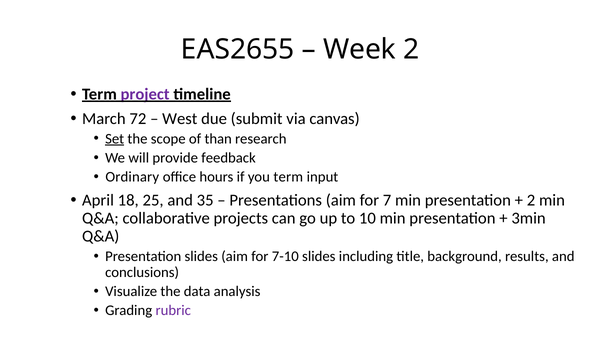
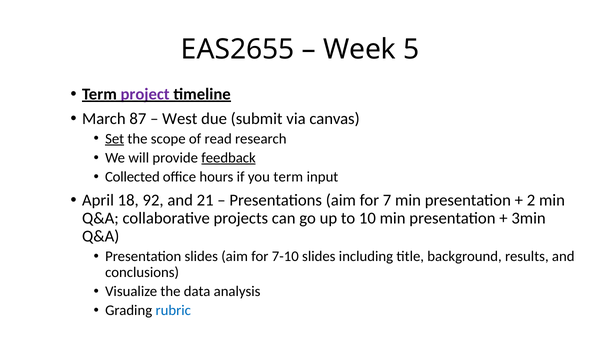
Week 2: 2 -> 5 (411, 49)
72: 72 -> 87 (138, 119)
than: than -> read (218, 139)
feedback underline: none -> present (229, 158)
Ordinary: Ordinary -> Collected (132, 177)
25: 25 -> 92 (153, 201)
35: 35 -> 21 (205, 201)
rubric colour: purple -> blue (173, 311)
